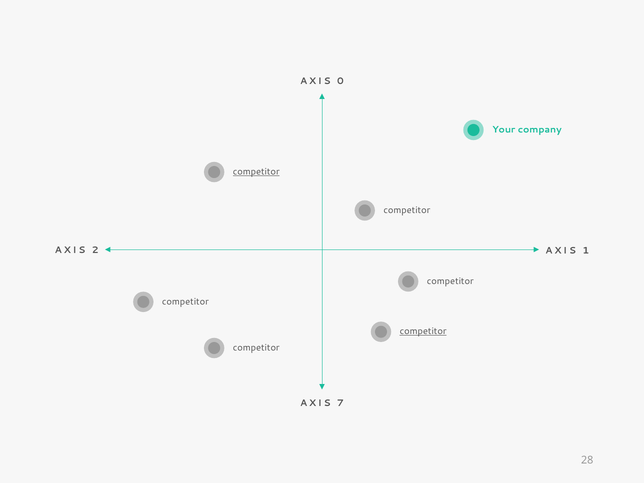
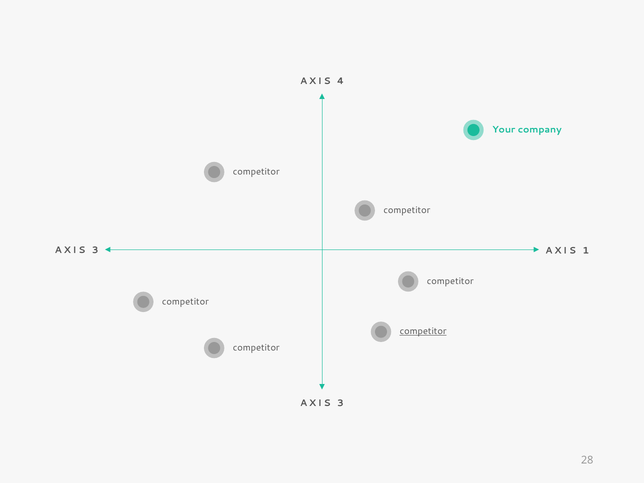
0: 0 -> 4 (341, 81)
competitor underline: present -> none (256, 172)
2: 2 -> 3 (95, 250)
7: 7 -> 3 (340, 403)
